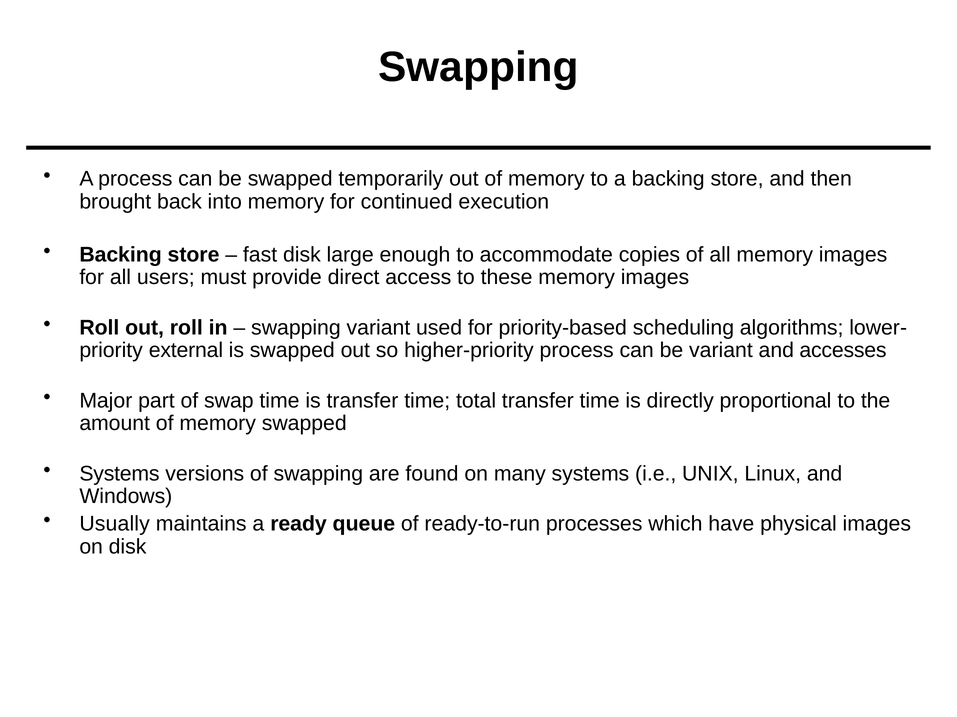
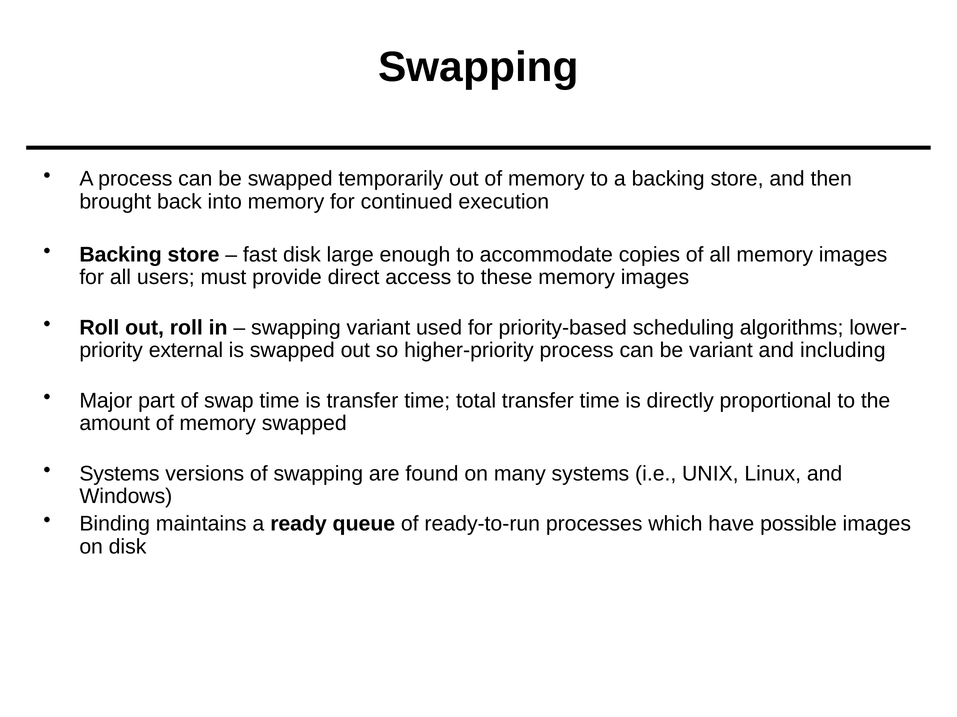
accesses: accesses -> including (843, 351)
Usually: Usually -> Binding (115, 524)
physical: physical -> possible (799, 524)
